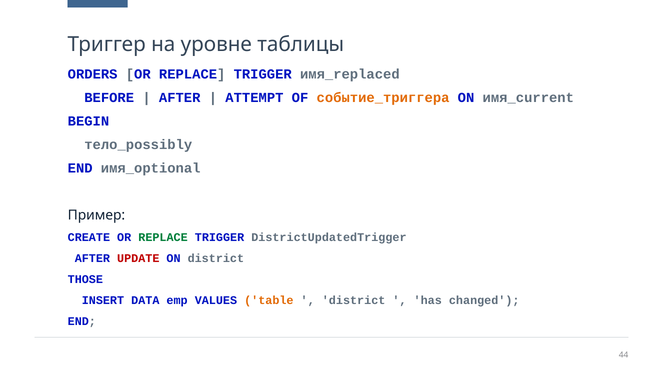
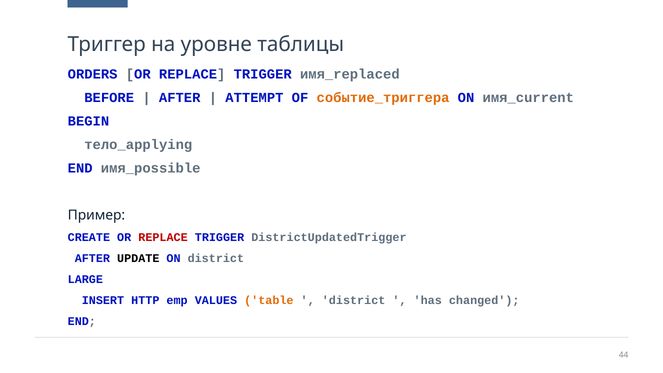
тело_possibly: тело_possibly -> тело_applying (138, 145)
имя_optional: имя_optional -> имя_possible (151, 168)
REPLACE colour: green -> red (163, 237)
UPDATE colour: red -> black (138, 258)
THOSE: THOSE -> LARGE (85, 279)
DATA: DATA -> HTTP (145, 300)
